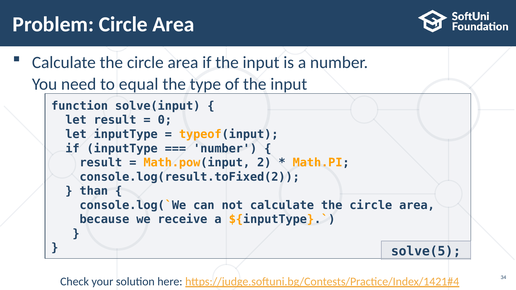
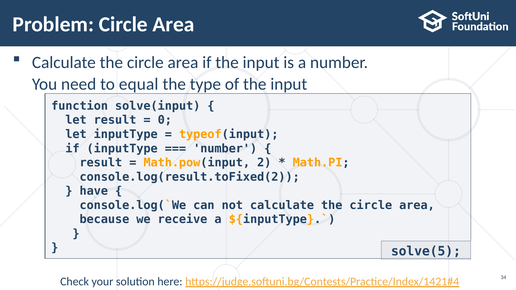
than: than -> have (94, 191)
